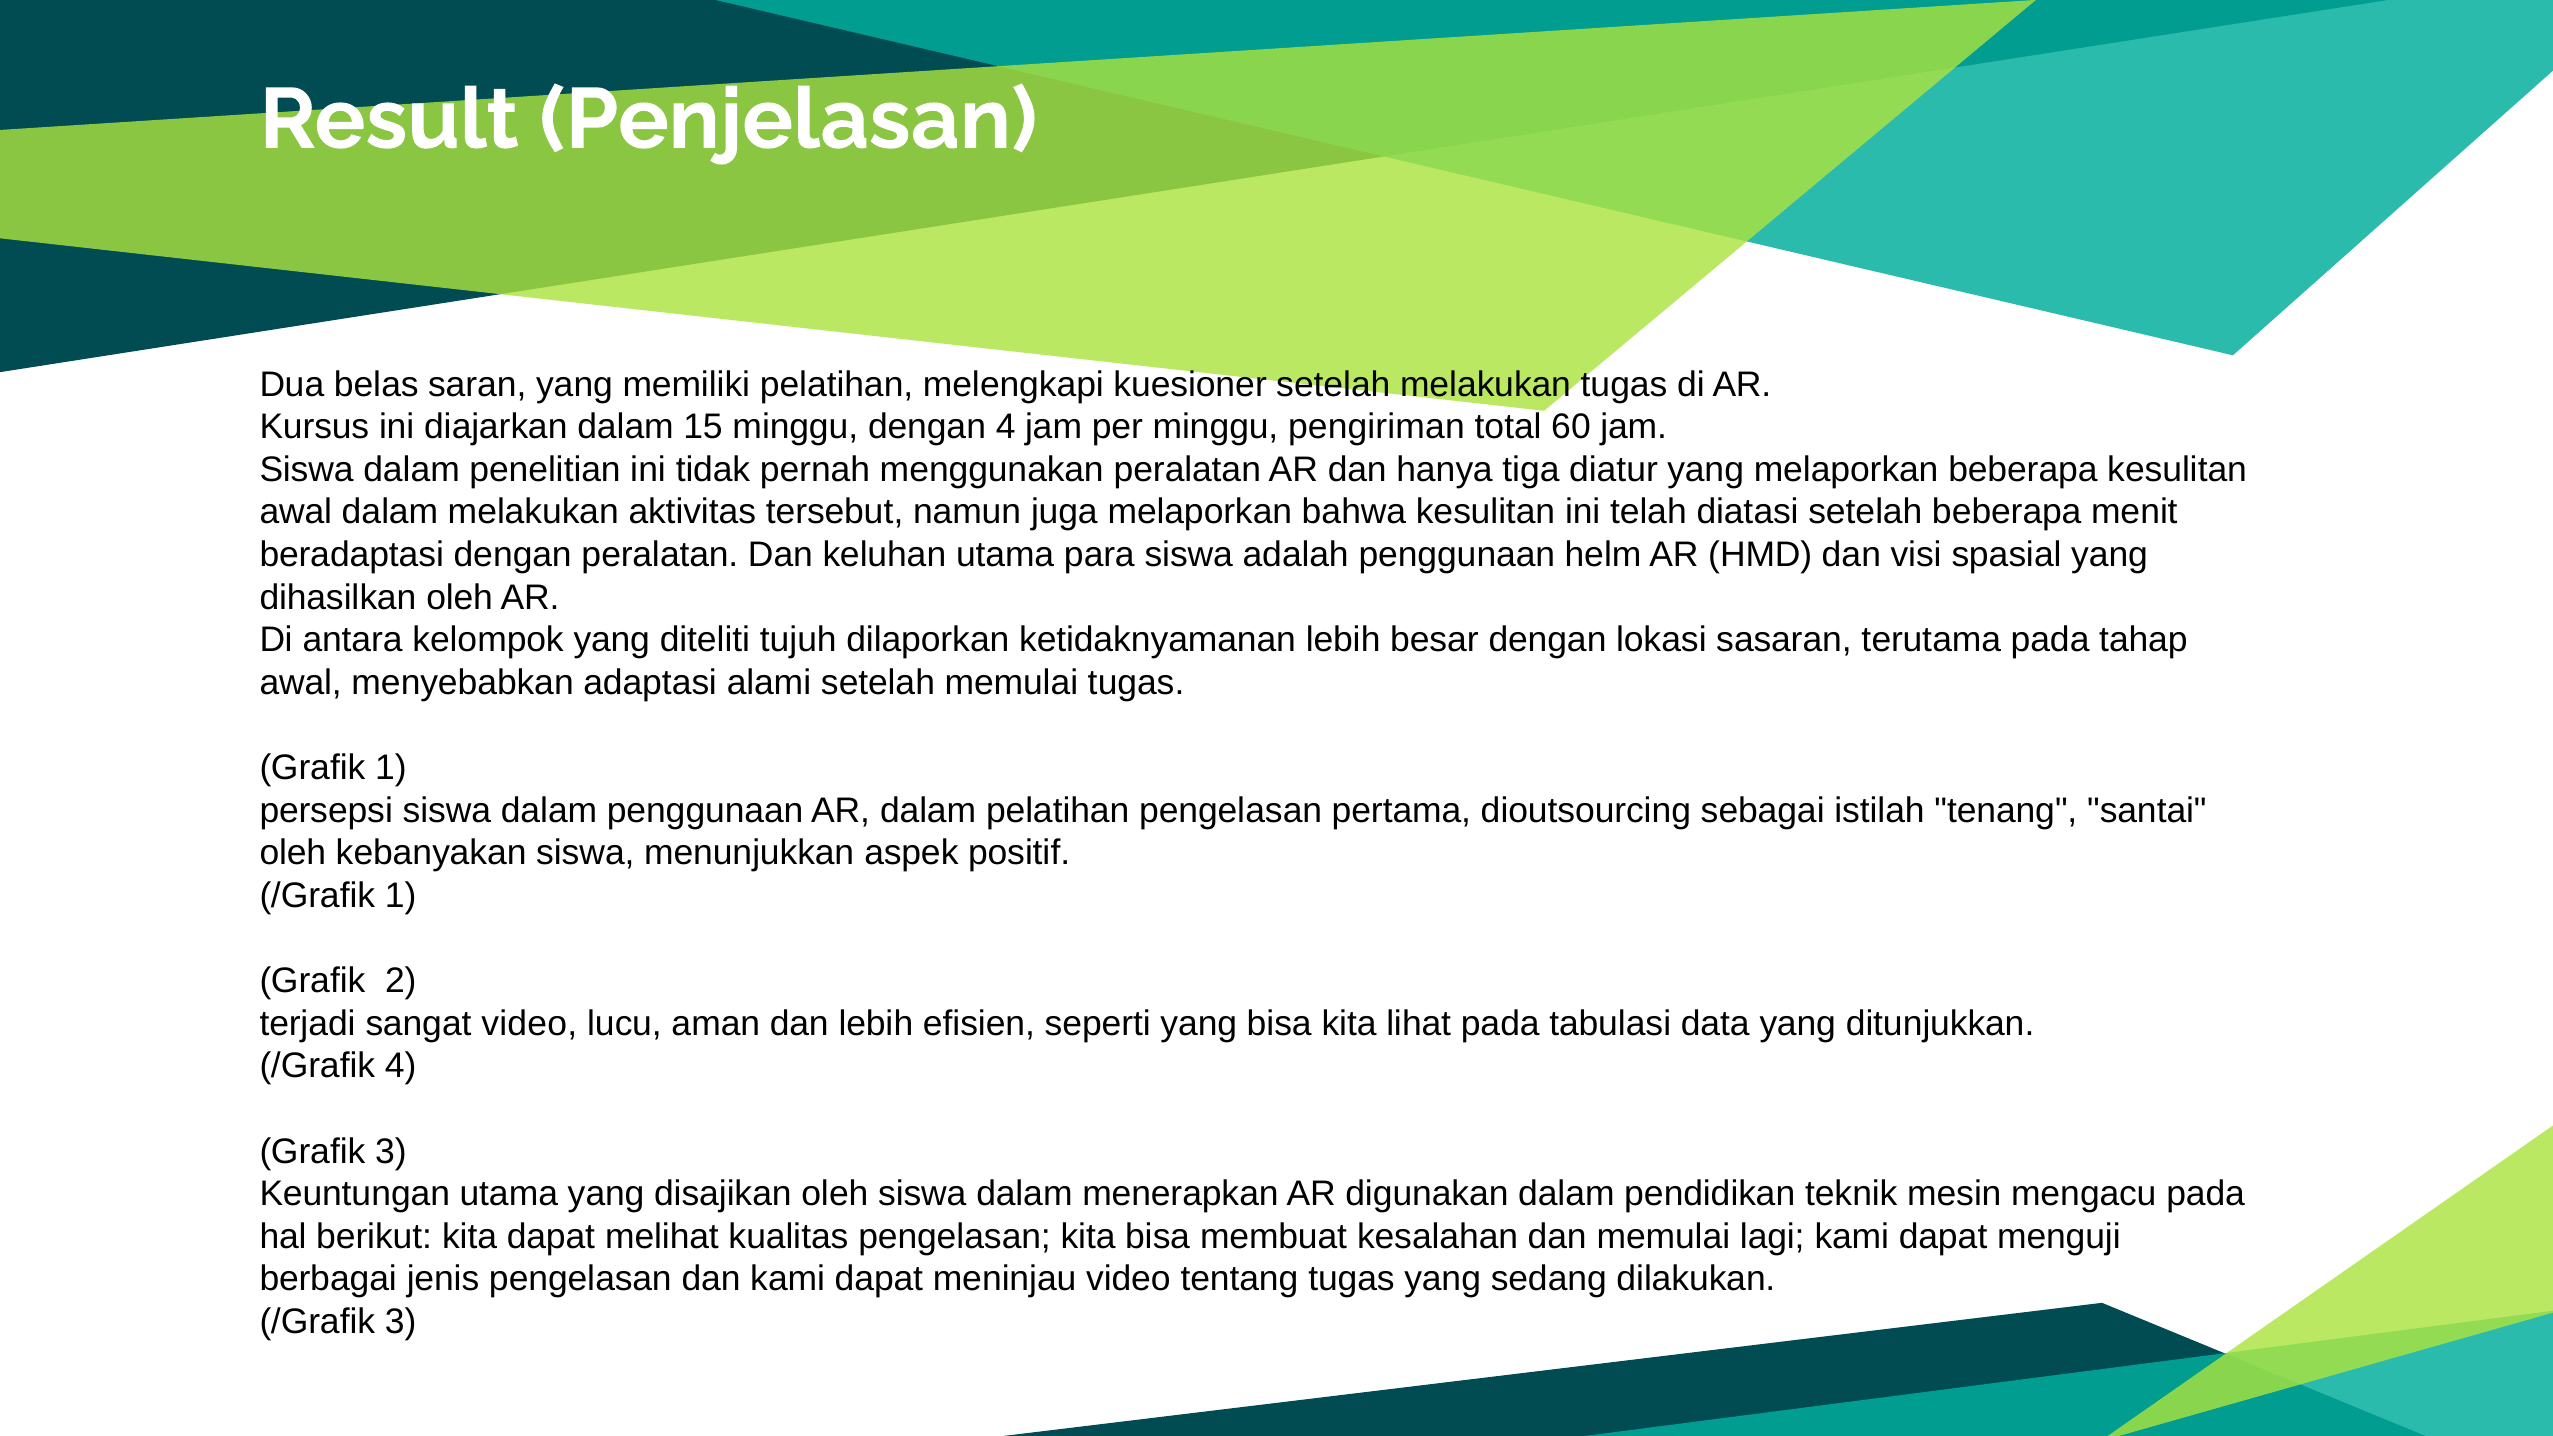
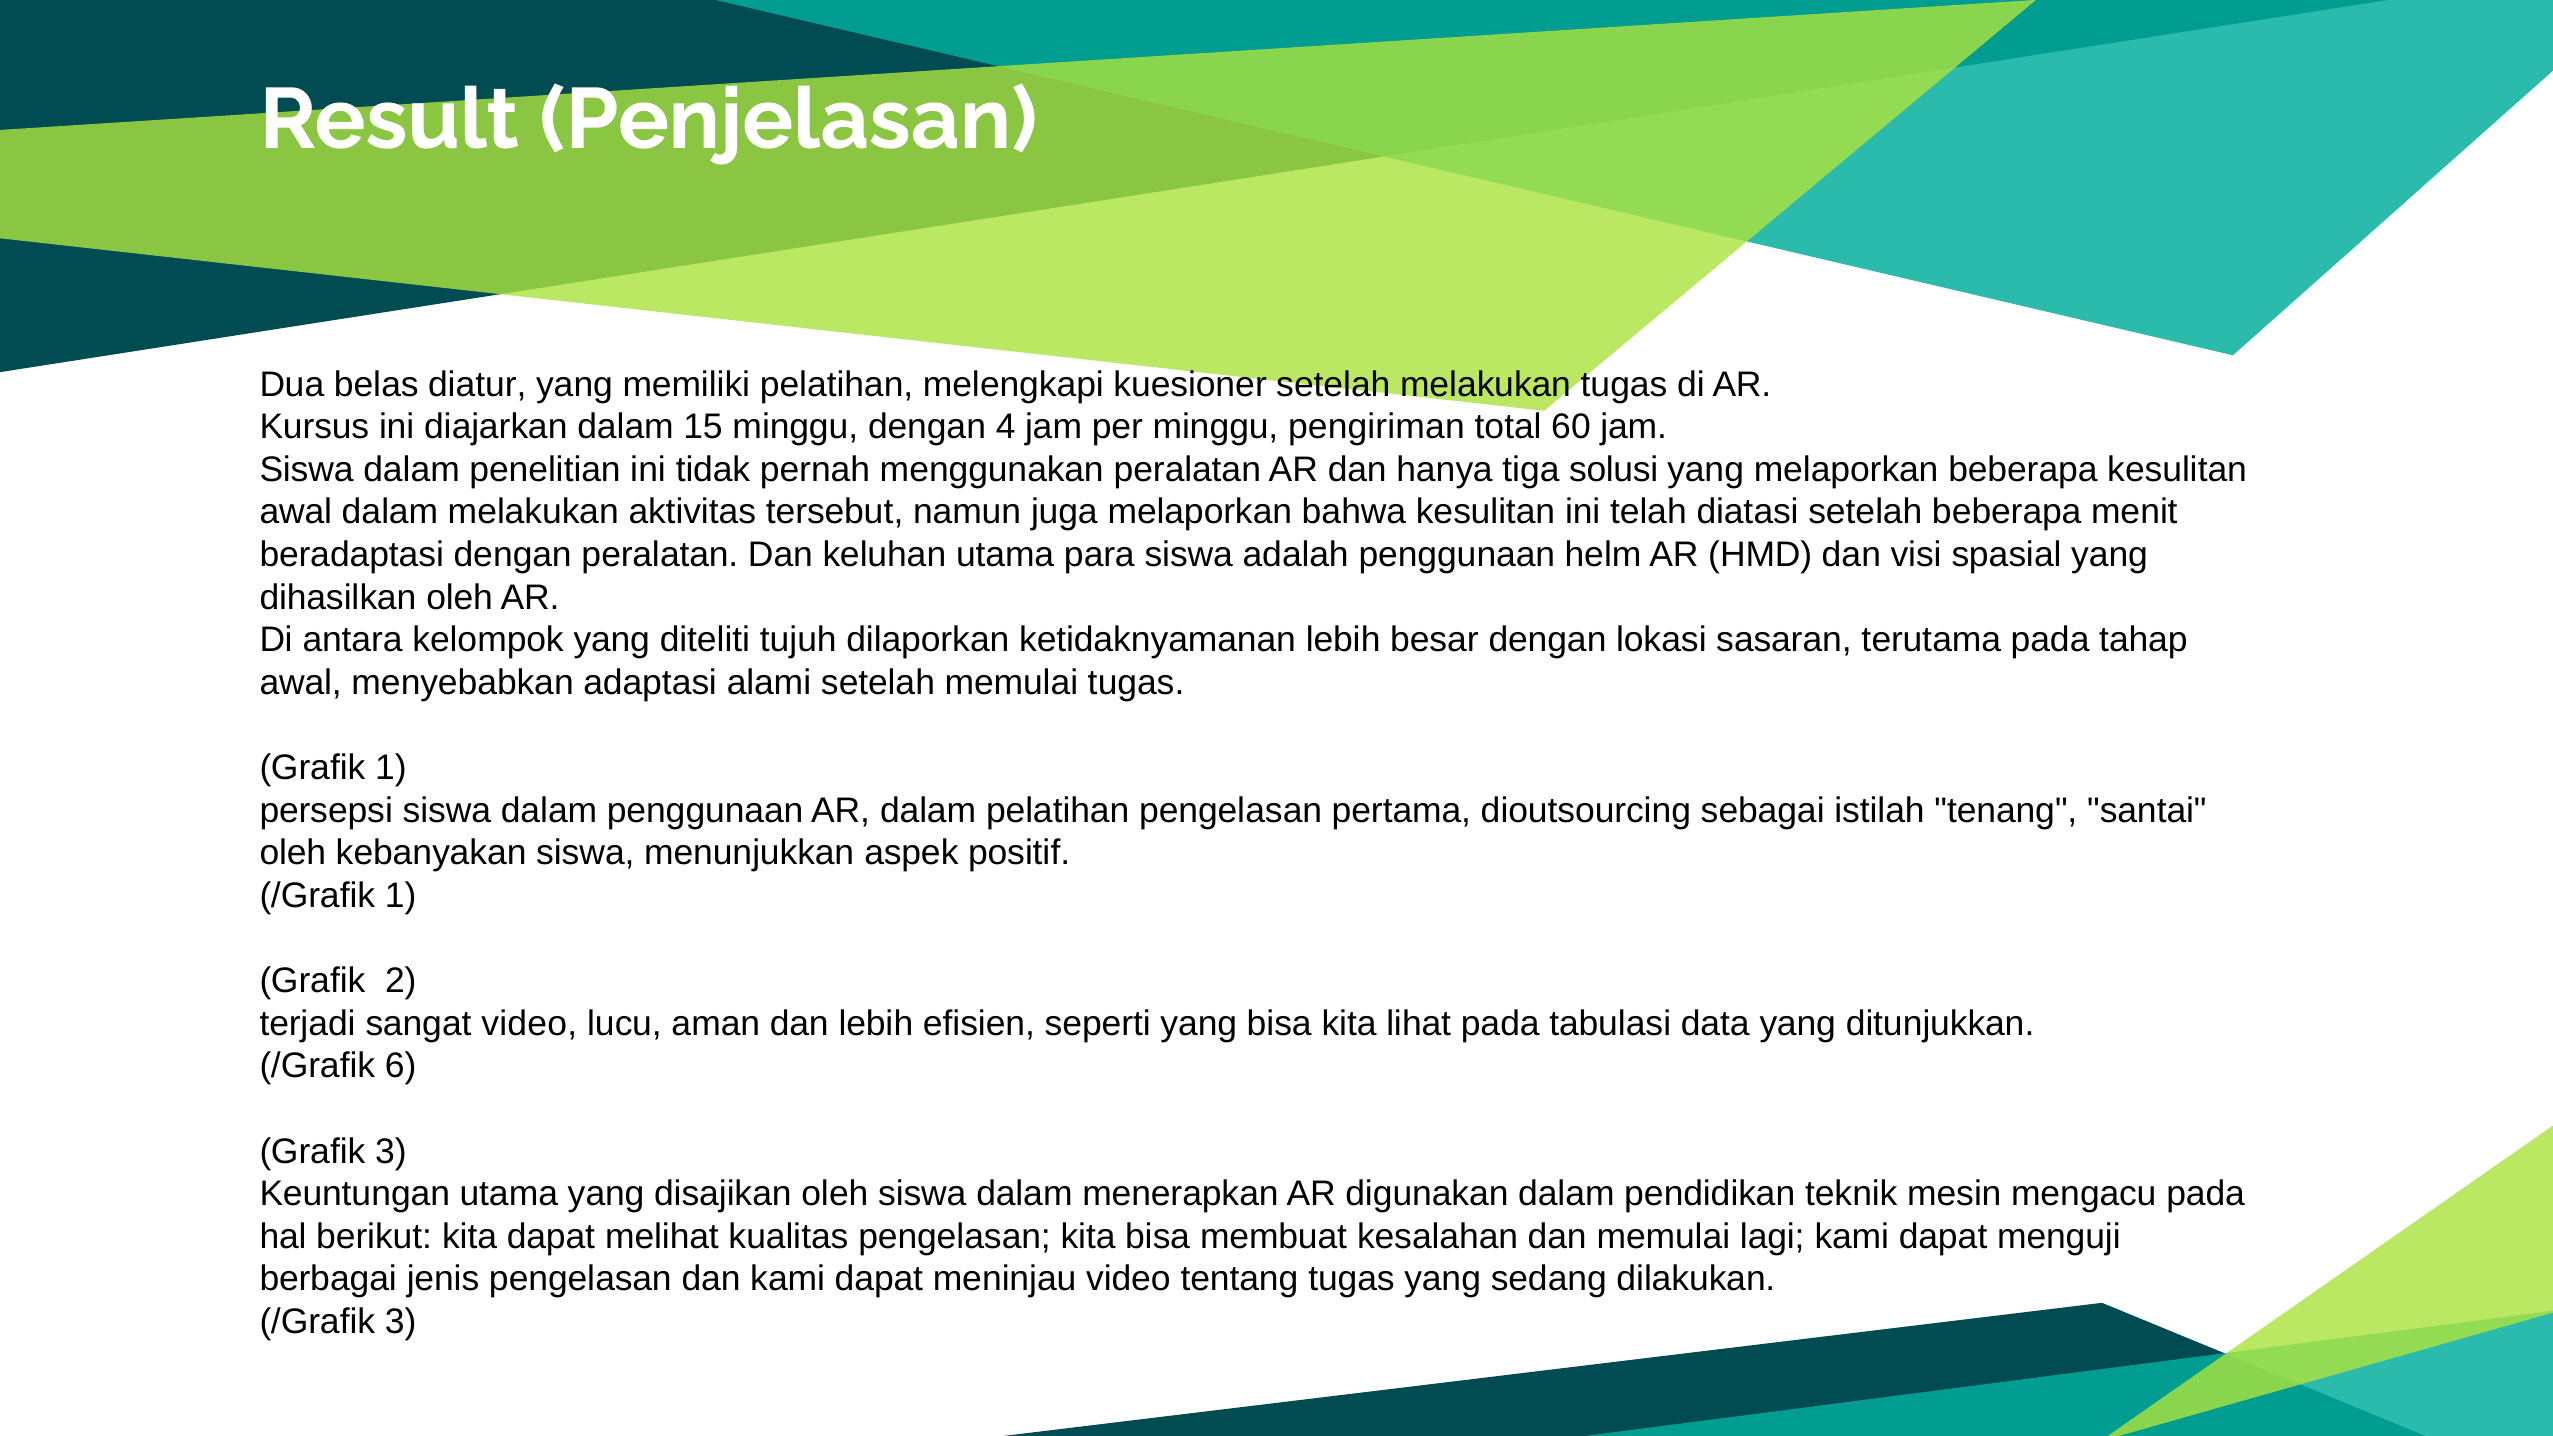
saran: saran -> diatur (477, 384)
diatur: diatur -> solusi (1614, 470)
/Grafik 4: 4 -> 6 (401, 1066)
